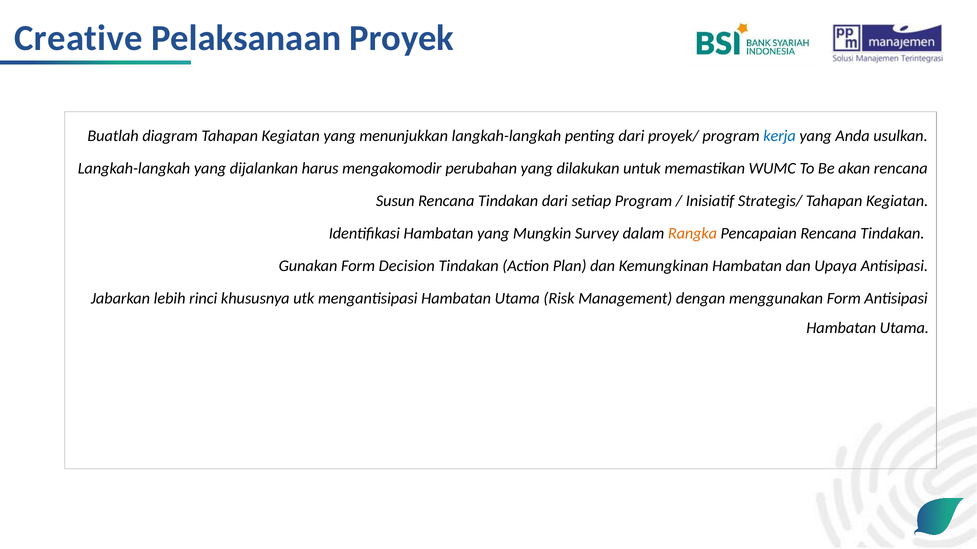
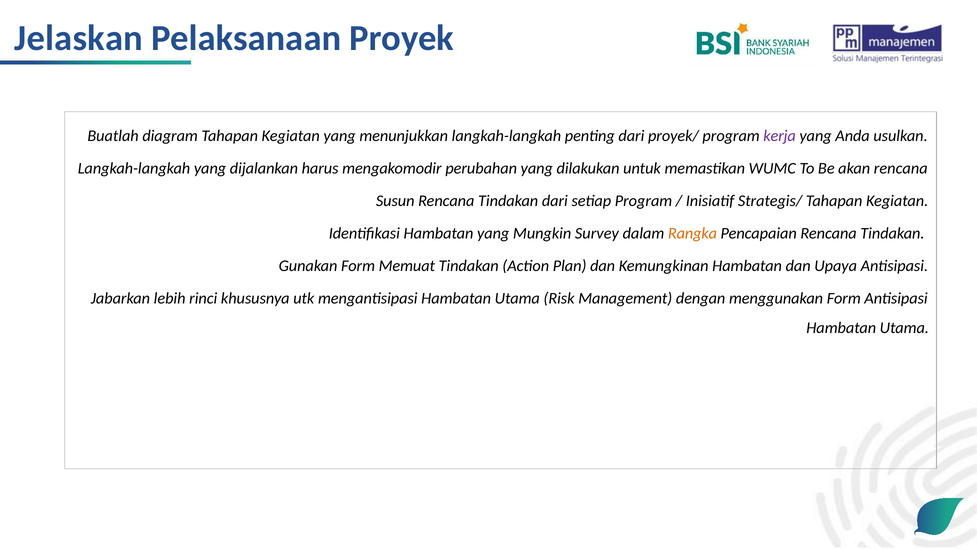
Creative: Creative -> Jelaskan (79, 38)
kerja colour: blue -> purple (780, 136)
Decision: Decision -> Memuat (407, 266)
